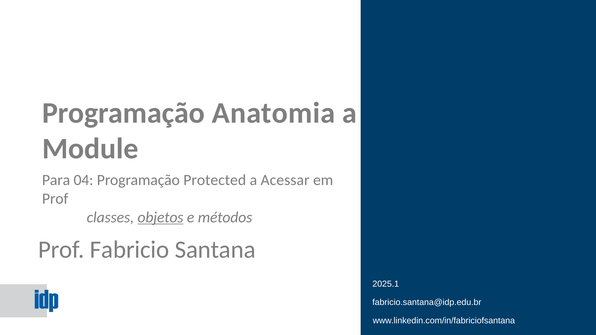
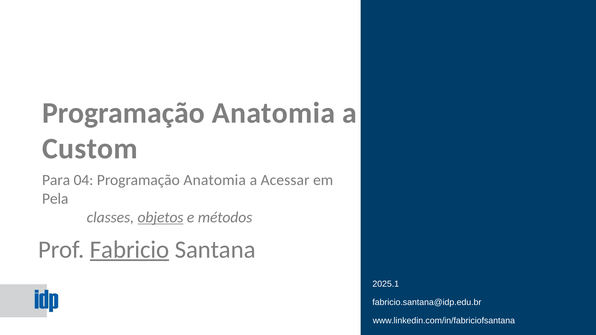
Module: Module -> Custom (90, 149)
04 Programação Protected: Protected -> Anatomia (215, 180)
Prof: Prof -> Pela (55, 199)
Fabricio underline: none -> present (130, 250)
